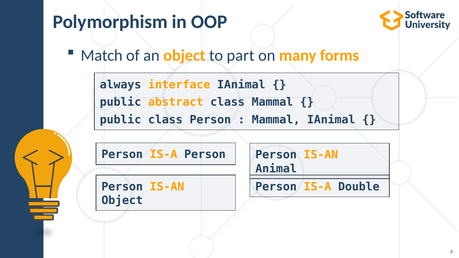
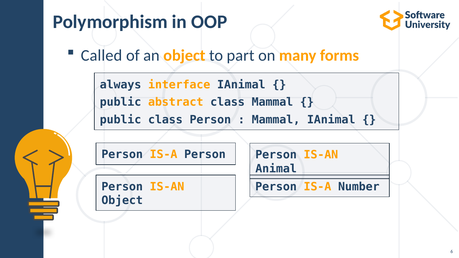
Match: Match -> Called (101, 55)
Double: Double -> Number (359, 187)
